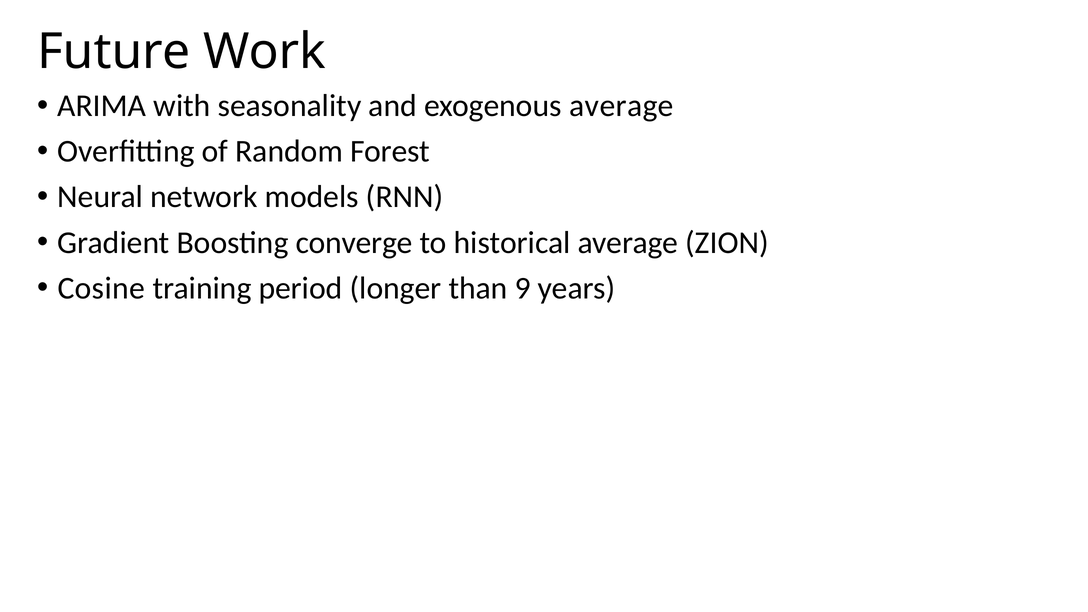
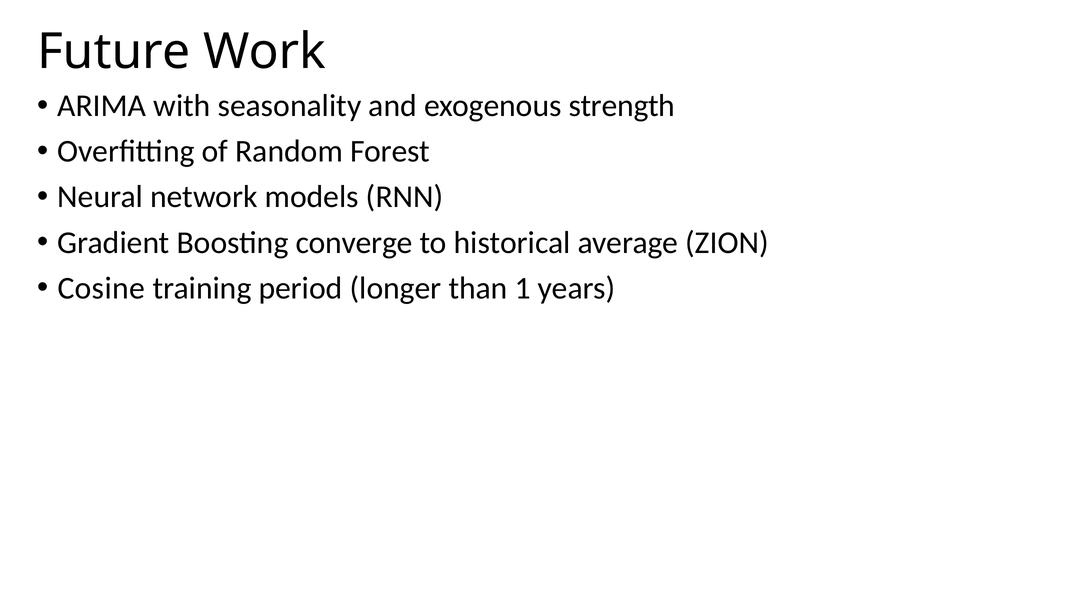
exogenous average: average -> strength (622, 106)
9: 9 -> 1 (523, 288)
